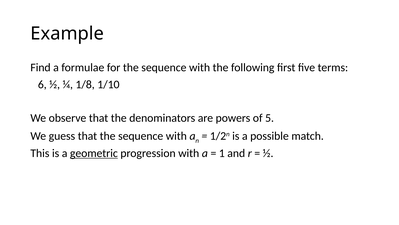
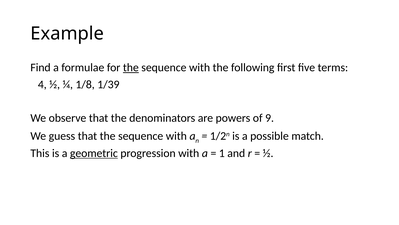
the underline: none -> present (131, 67)
6: 6 -> 4 (42, 84)
1/10: 1/10 -> 1/39 (108, 84)
5: 5 -> 9 (270, 118)
